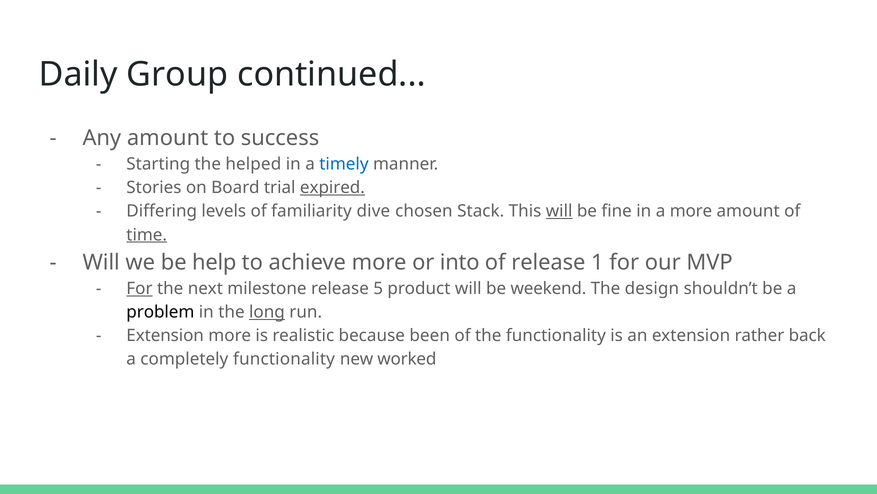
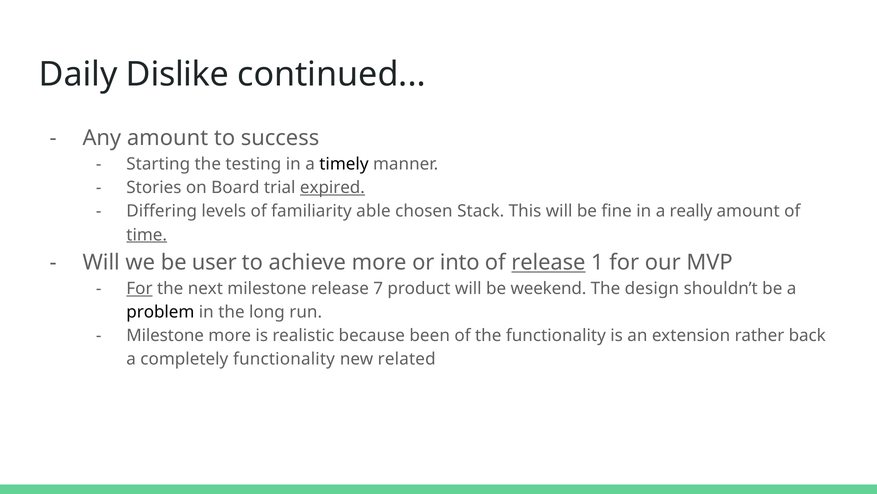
Group: Group -> Dislike (178, 74)
helped: helped -> testing (253, 164)
timely colour: blue -> black (344, 164)
dive: dive -> able (373, 211)
will underline: present -> none (559, 211)
a more: more -> really (691, 211)
help: help -> user (214, 262)
release underline: none -> present (548, 262)
5: 5 -> 7 (378, 288)
long underline: present -> none (267, 312)
Extension: Extension -> Milestone (165, 335)
worked: worked -> related (407, 359)
